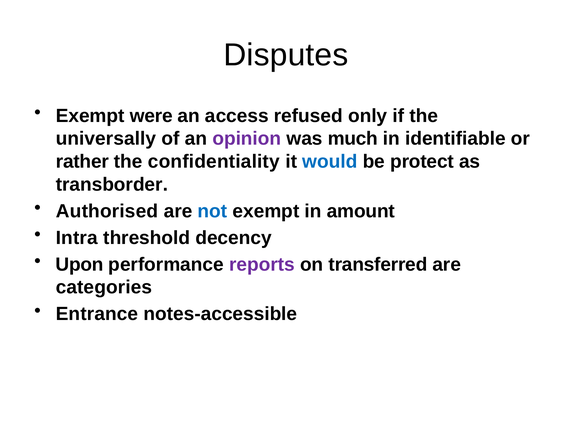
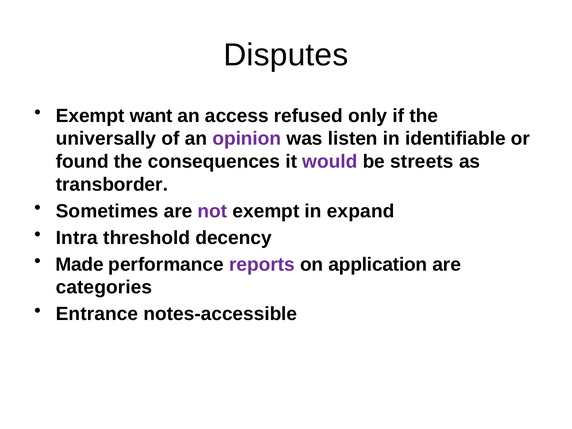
were: were -> want (151, 116)
much: much -> listen (353, 139)
rather: rather -> found (82, 161)
confidentiality: confidentiality -> consequences (214, 161)
would colour: blue -> purple (330, 161)
protect: protect -> streets (422, 161)
Authorised: Authorised -> Sometimes (107, 211)
not colour: blue -> purple (212, 211)
amount: amount -> expand (361, 211)
Upon: Upon -> Made (80, 264)
transferred: transferred -> application (378, 264)
